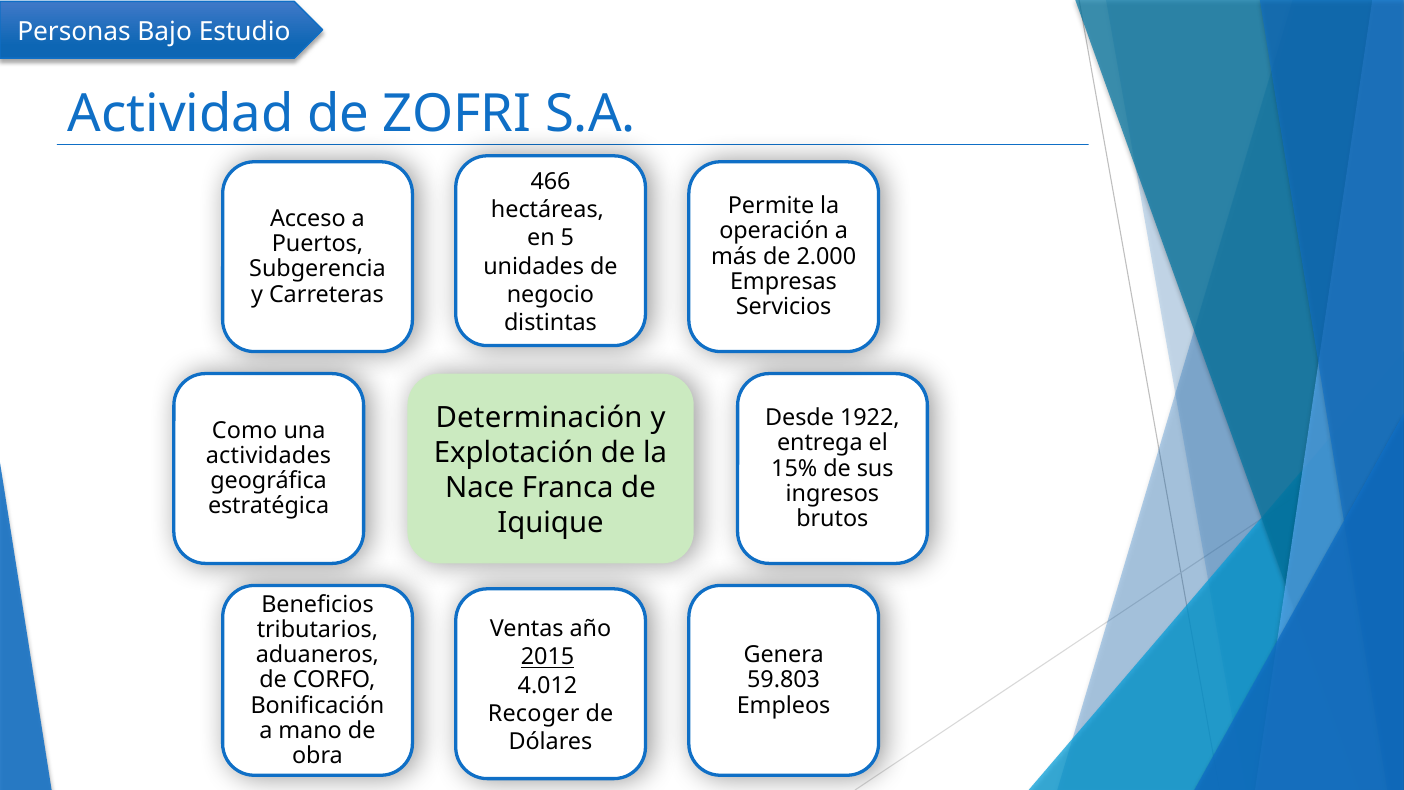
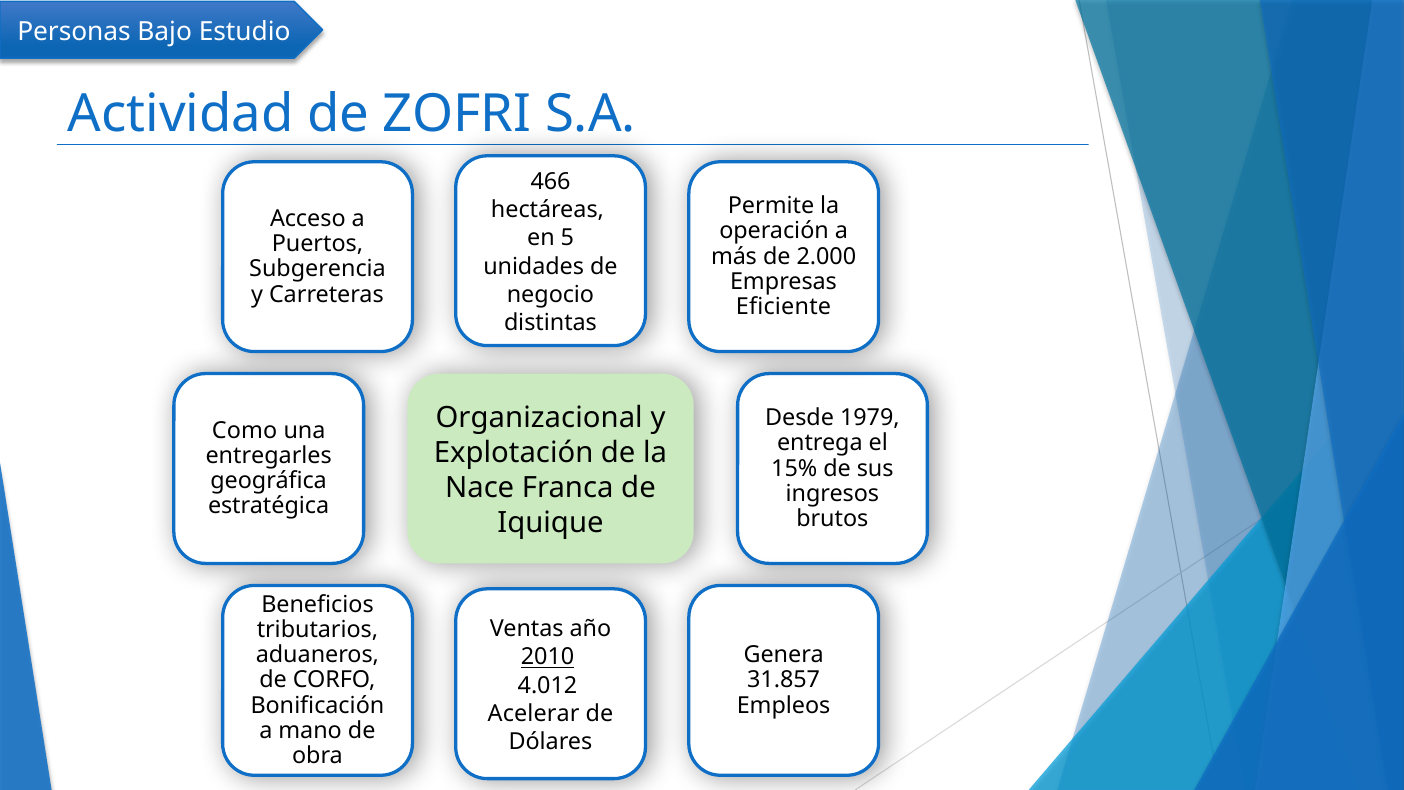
Servicios: Servicios -> Eficiente (783, 307)
Determinación: Determinación -> Organizacional (539, 418)
1922: 1922 -> 1979 (870, 418)
actividades: actividades -> entregarles (269, 456)
2015: 2015 -> 2010 (548, 657)
59.803: 59.803 -> 31.857 (784, 680)
Recoger: Recoger -> Acelerar (534, 713)
